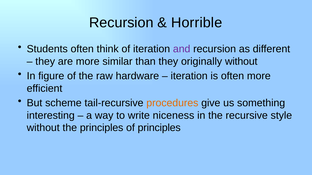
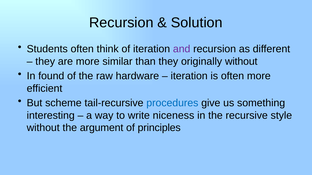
Horrible: Horrible -> Solution (197, 23)
figure: figure -> found (51, 76)
procedures colour: orange -> blue (172, 103)
the principles: principles -> argument (102, 128)
